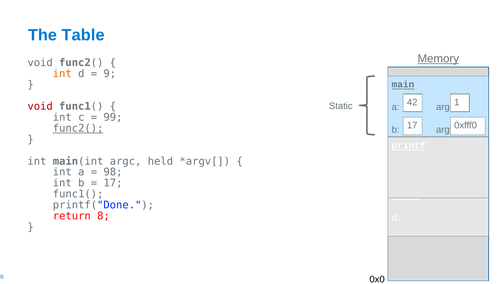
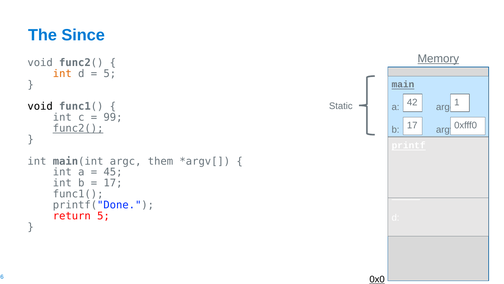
Table: Table -> Since (83, 35)
9: 9 -> 5 (110, 74)
void colour: red -> black (40, 106)
held: held -> them (160, 161)
98: 98 -> 45 (113, 172)
return 8: 8 -> 5 (103, 216)
0x0 underline: none -> present (377, 279)
